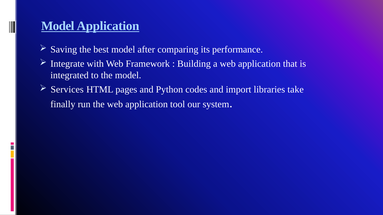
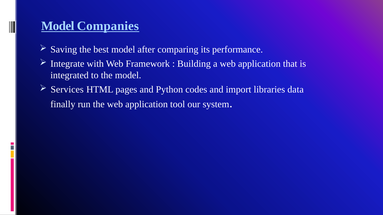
Model Application: Application -> Companies (108, 26)
take: take -> data (296, 90)
